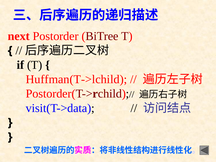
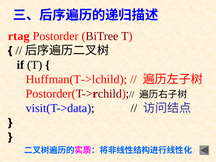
next: next -> rtag (19, 36)
